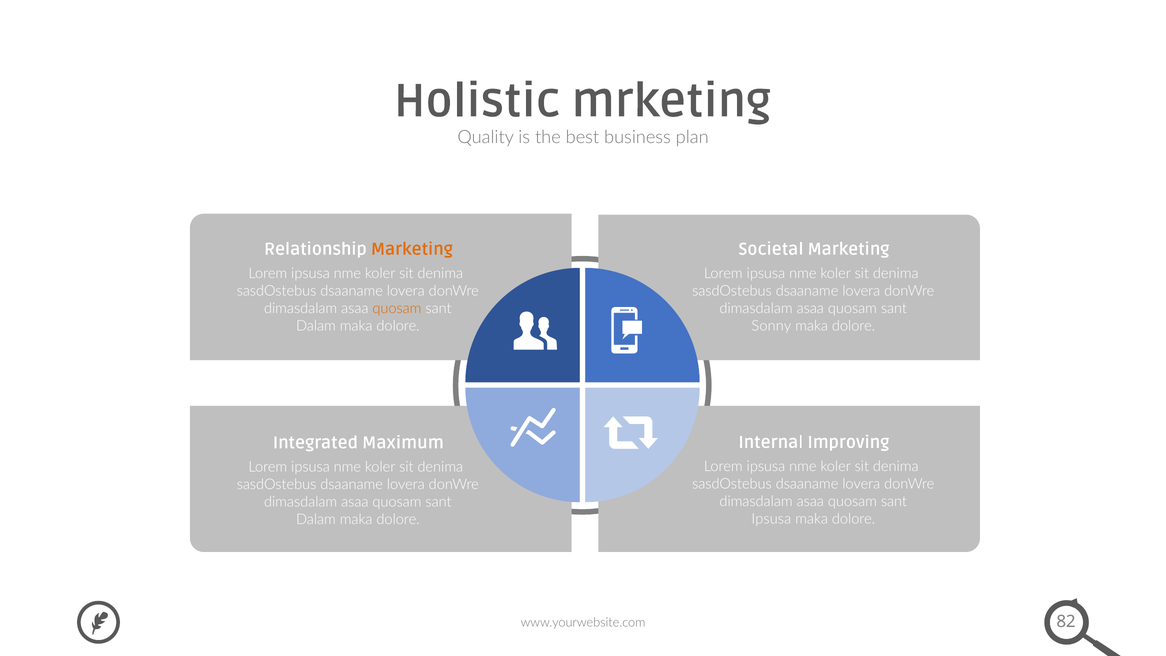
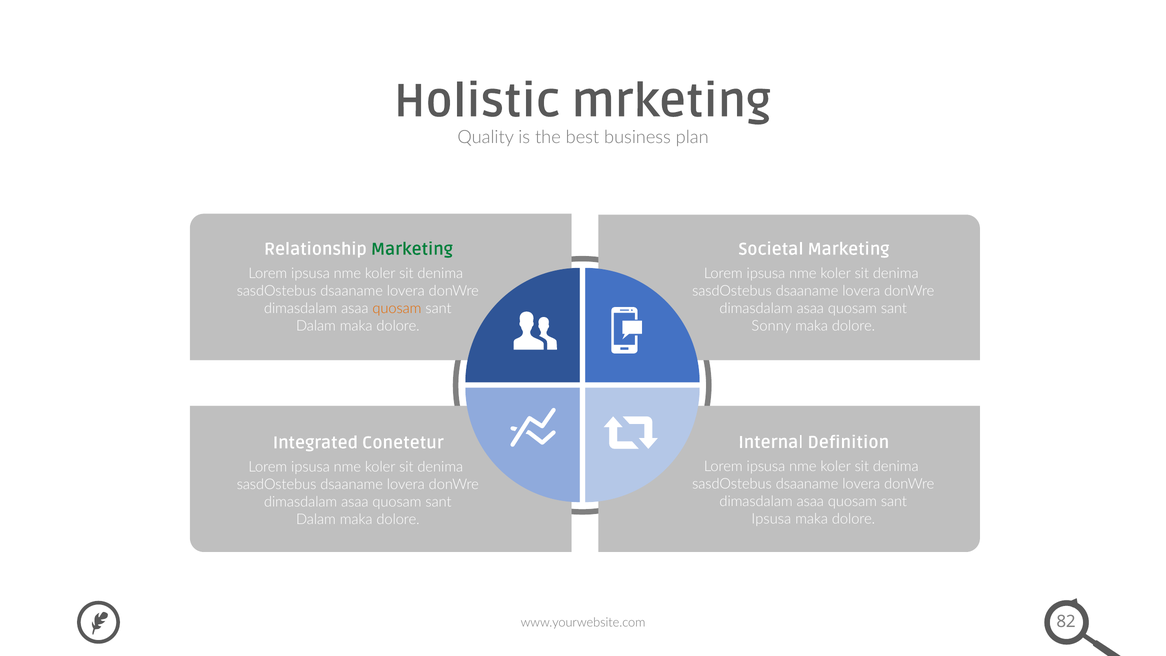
Marketing colour: orange -> green (412, 249)
Improving: Improving -> Definition (848, 442)
Maximum: Maximum -> Conetetur (403, 443)
